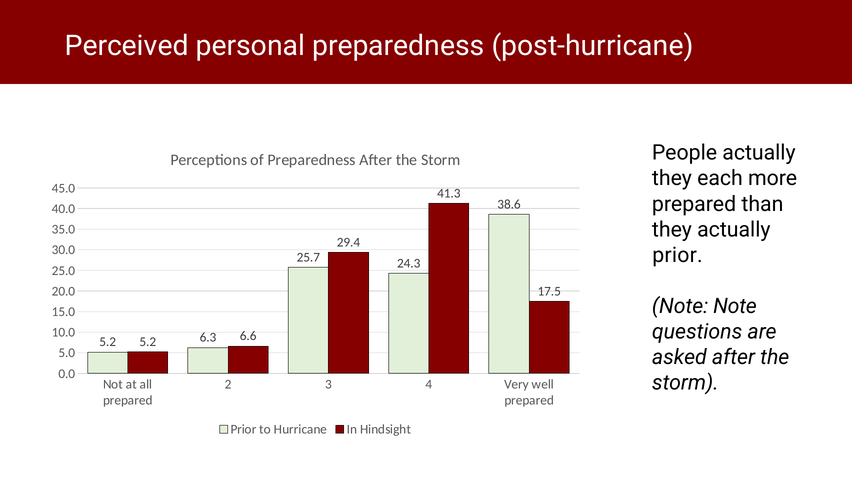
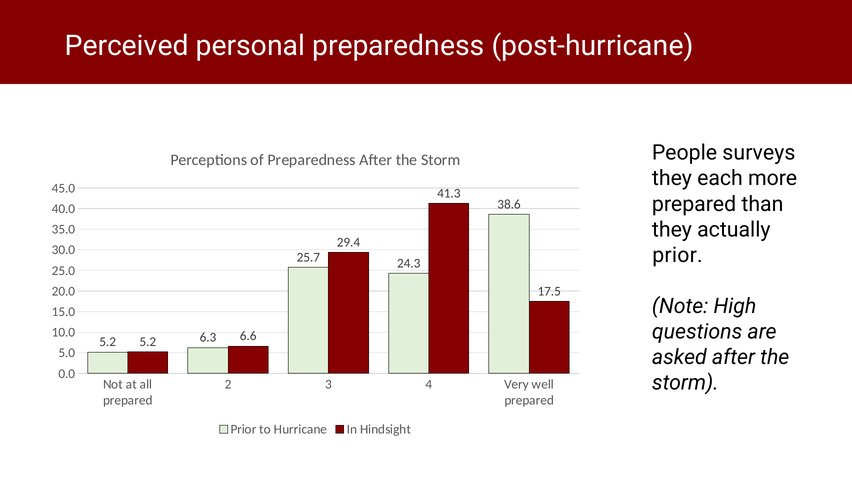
People actually: actually -> surveys (759, 153)
Note Note: Note -> High (735, 306)
